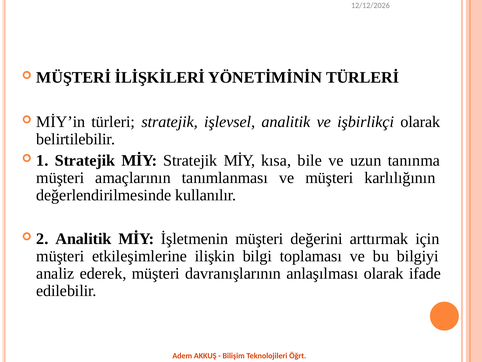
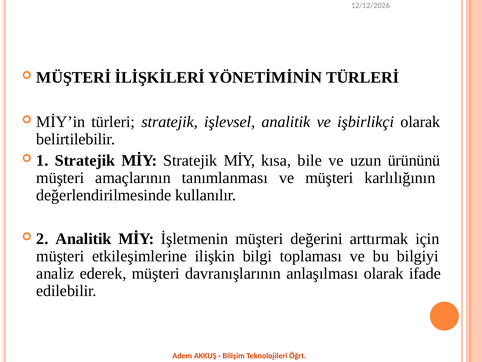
tanınma: tanınma -> ürününü (414, 160)
